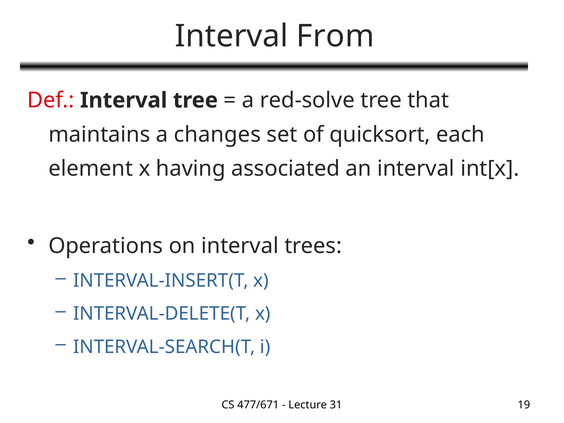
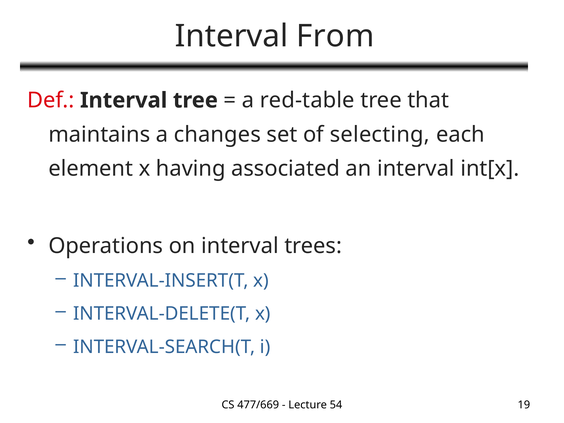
red-solve: red-solve -> red-table (307, 100)
quicksort: quicksort -> selecting (380, 135)
477/671: 477/671 -> 477/669 (258, 405)
31: 31 -> 54 (336, 405)
